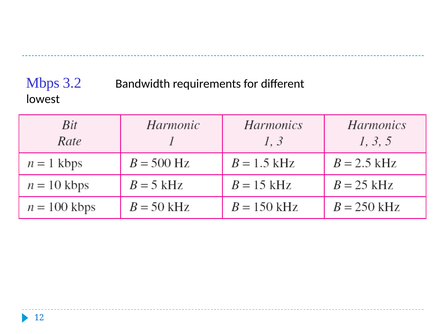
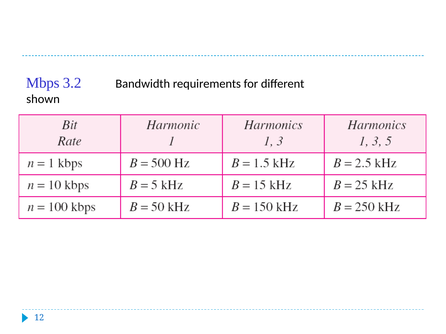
lowest: lowest -> shown (43, 99)
